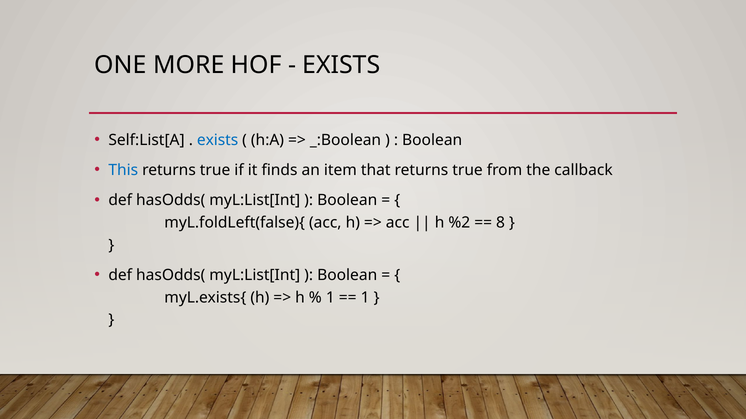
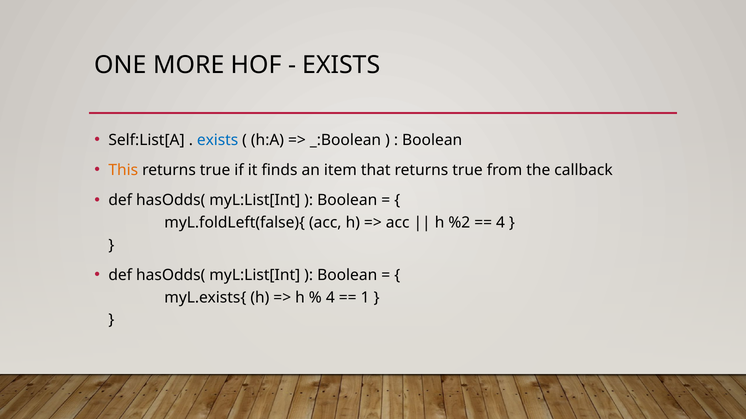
This colour: blue -> orange (123, 170)
8: 8 -> 4 (501, 223)
1: 1 -> 4 (330, 298)
